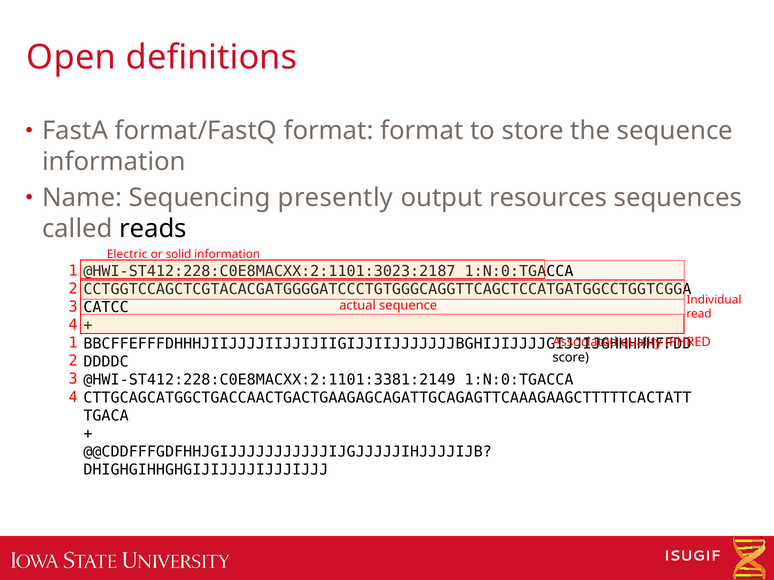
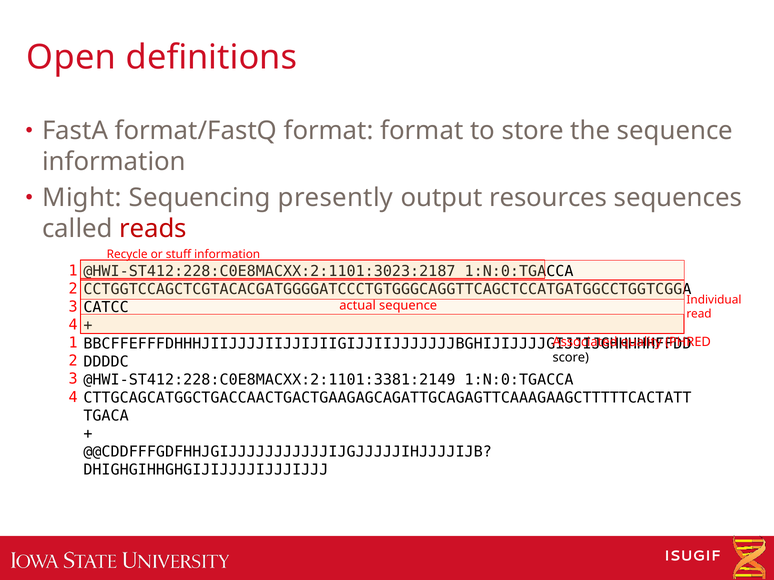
Name: Name -> Might (82, 198)
reads colour: black -> red (153, 229)
Electric: Electric -> Recycle (127, 254)
solid: solid -> stuff (178, 254)
